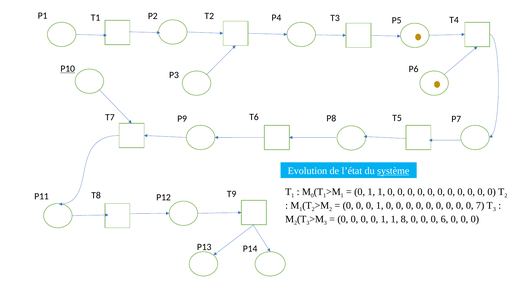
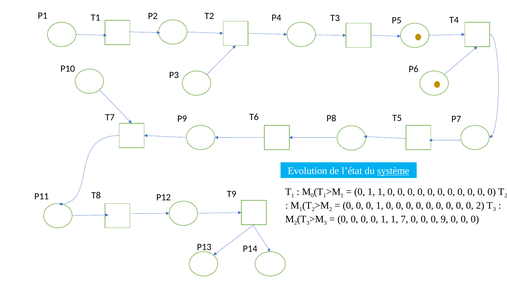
P10 underline: present -> none (68, 69)
0 7: 7 -> 2 (480, 206)
8: 8 -> 7 (404, 219)
6: 6 -> 9 (444, 219)
